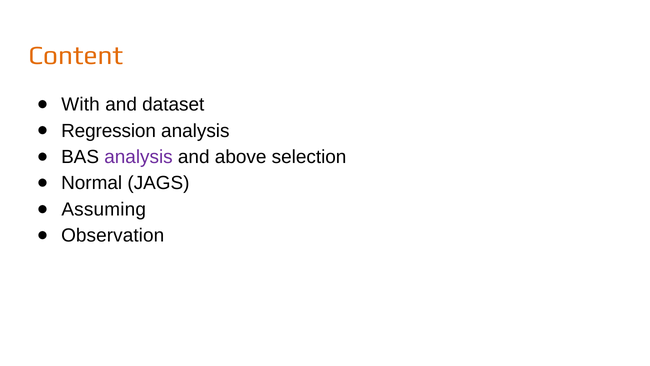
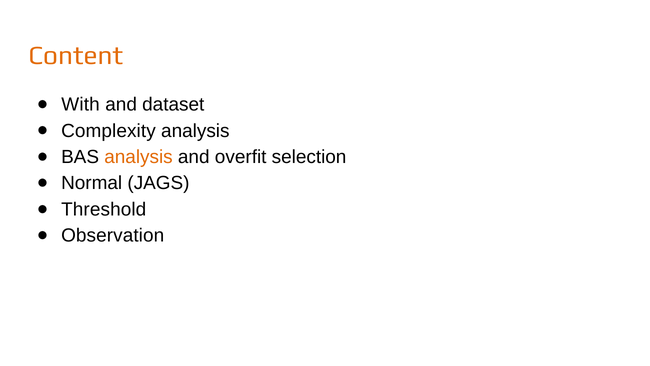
Regression: Regression -> Complexity (108, 131)
analysis colour: purple -> orange (138, 157)
above: above -> overfit (241, 157)
Assuming: Assuming -> Threshold (104, 209)
